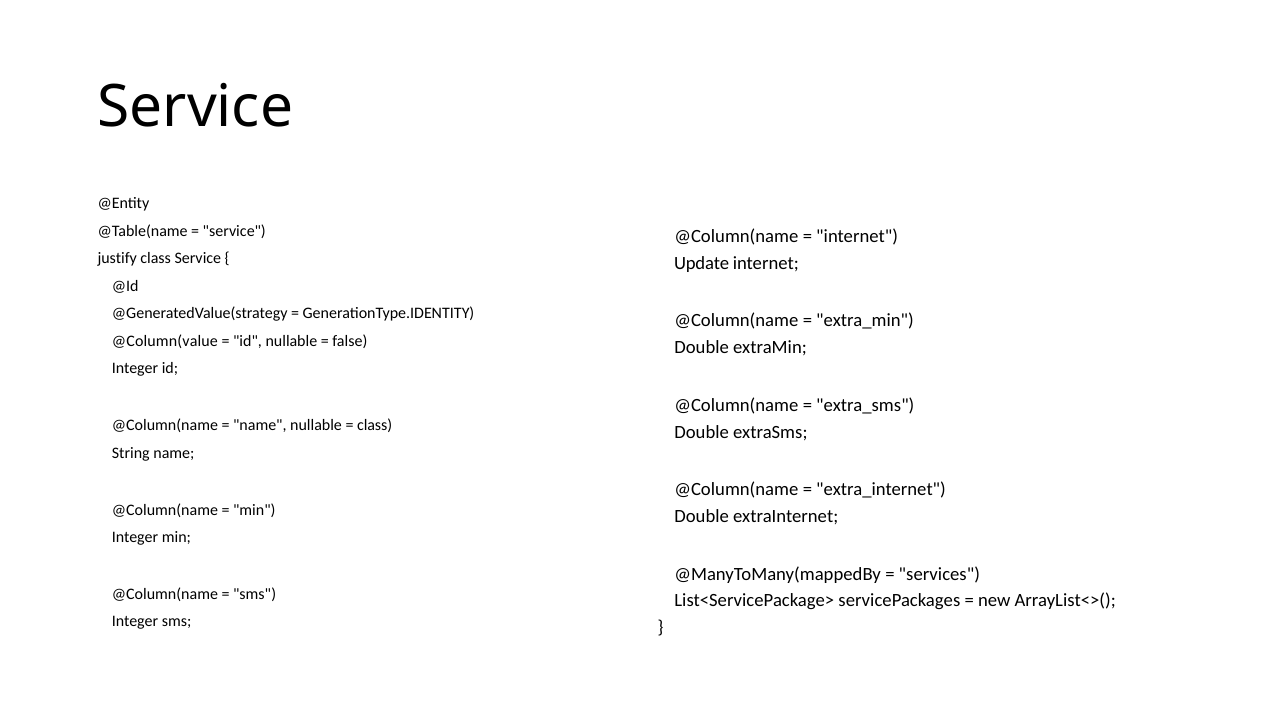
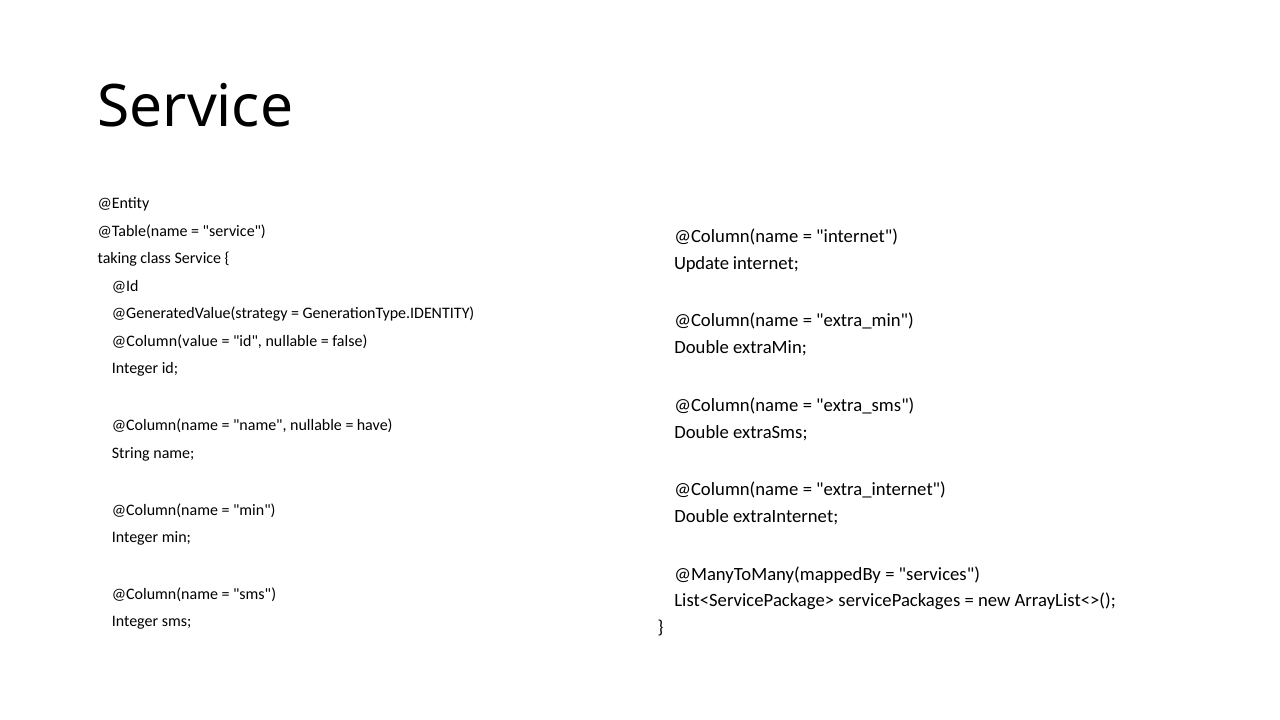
justify: justify -> taking (117, 259)
class: class -> have (375, 425)
